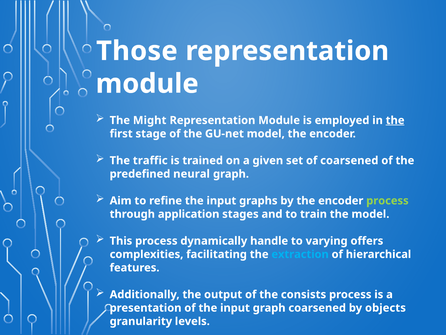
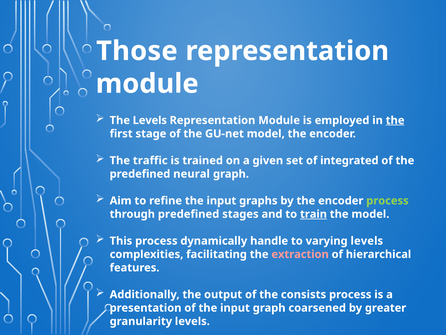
The Might: Might -> Levels (150, 120)
of coarsened: coarsened -> integrated (349, 160)
through application: application -> predefined (189, 214)
train underline: none -> present (313, 214)
varying offers: offers -> levels (367, 241)
extraction colour: light blue -> pink (300, 254)
objects: objects -> greater (386, 307)
